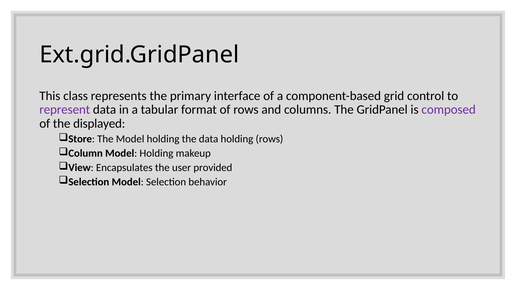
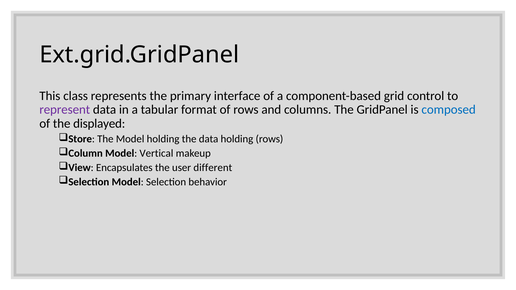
composed colour: purple -> blue (449, 110)
Column Model Holding: Holding -> Vertical (156, 154)
provided: provided -> different (213, 168)
